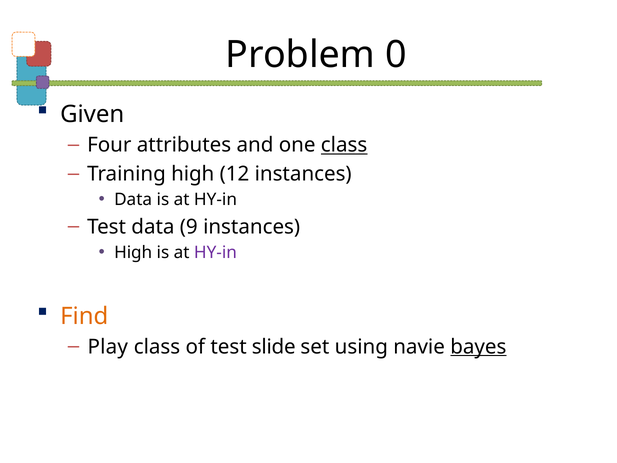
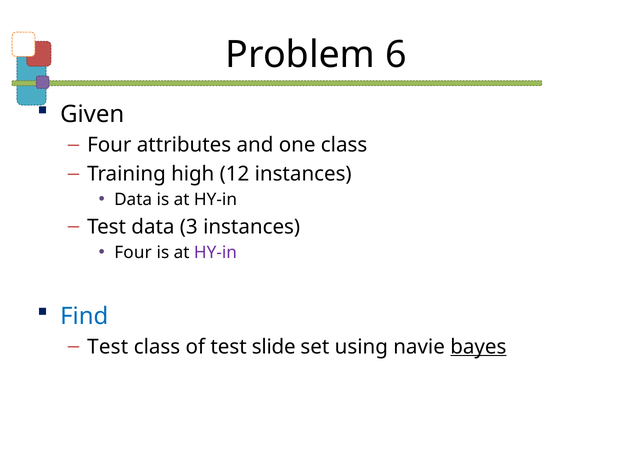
0: 0 -> 6 (396, 55)
class underline: present -> none (344, 145)
9: 9 -> 3 (189, 227)
High: High -> Four (133, 252)
Find colour: orange -> blue (84, 316)
Play: Play -> Test (108, 347)
